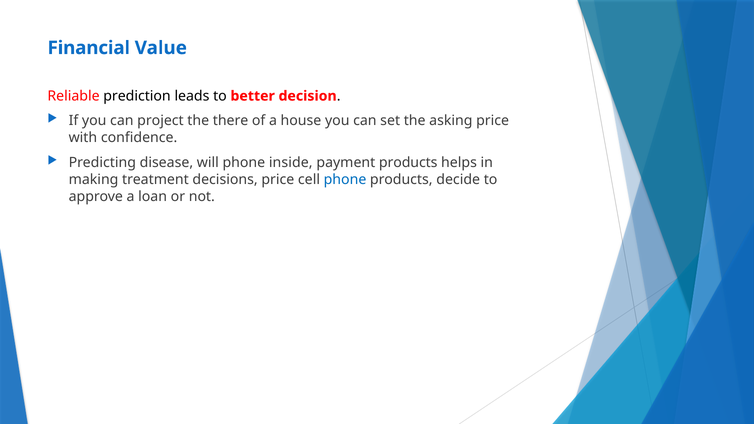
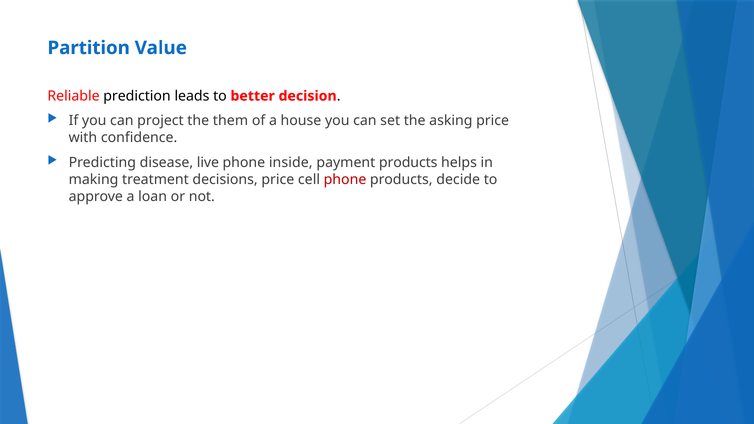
Financial: Financial -> Partition (89, 48)
there: there -> them (230, 121)
will: will -> live (208, 163)
phone colour: blue -> red (345, 180)
